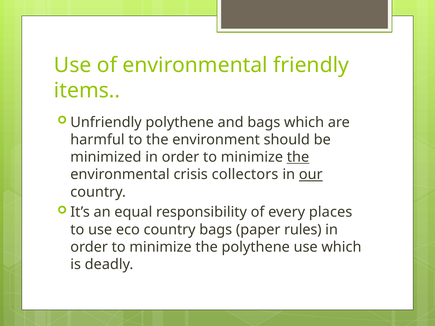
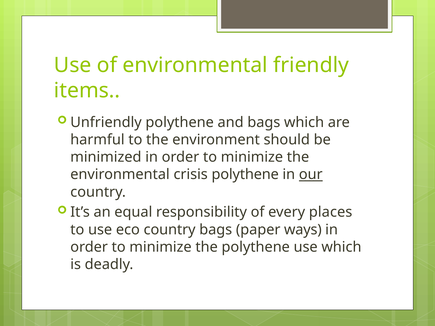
the underline: present -> none (298, 157)
crisis collectors: collectors -> polythene (245, 175)
rules: rules -> ways (303, 230)
